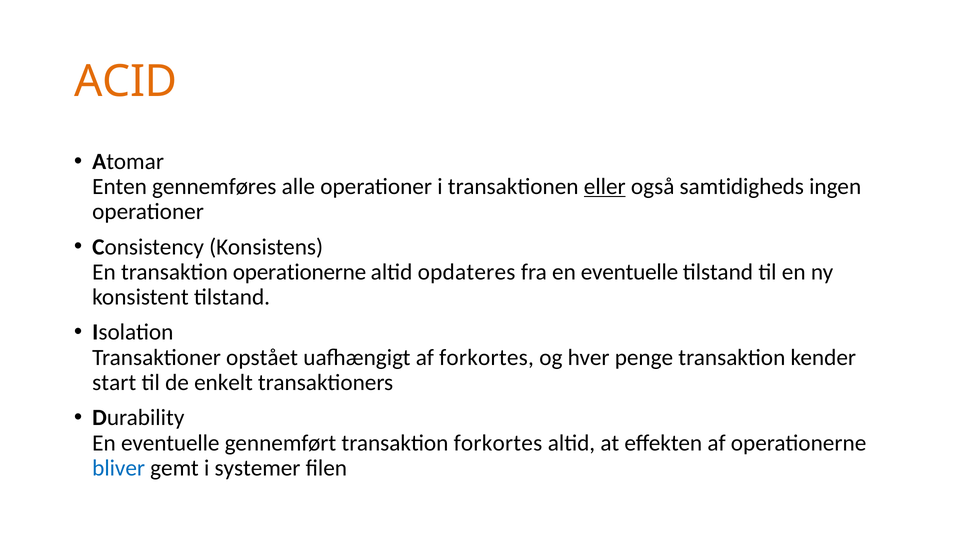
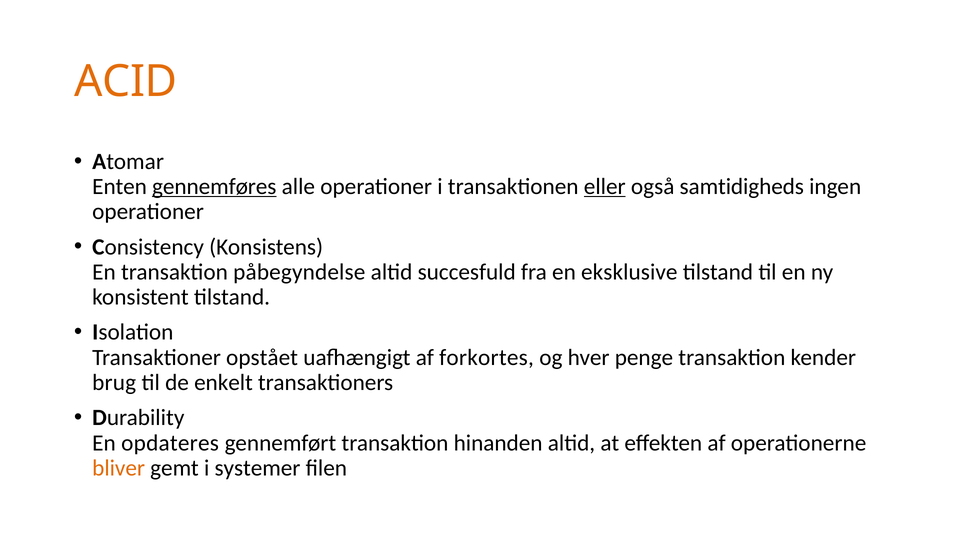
gennemføres underline: none -> present (214, 187)
transaktion operationerne: operationerne -> påbegyndelse (299, 272)
opdateres: opdateres -> succesfuld (467, 272)
fra en eventuelle: eventuelle -> eksklusive (629, 272)
start: start -> brug (114, 383)
eventuelle: eventuelle -> opdateres (170, 443)
transaktion forkortes: forkortes -> hinanden (498, 443)
bliver colour: blue -> orange (119, 468)
